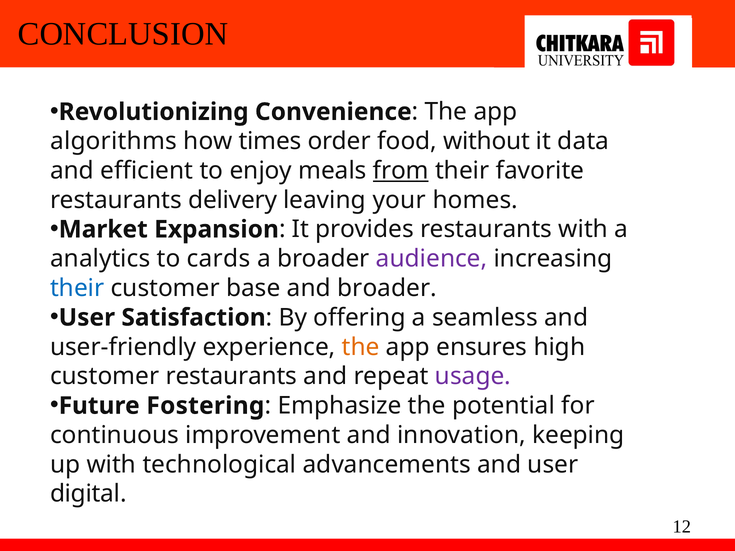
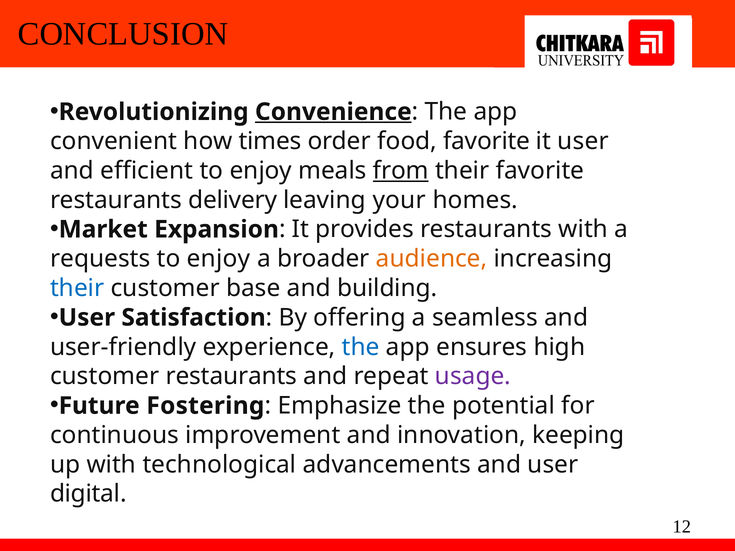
Convenience underline: none -> present (333, 112)
algorithms: algorithms -> convenient (114, 141)
food without: without -> favorite (487, 141)
it data: data -> user (583, 141)
analytics: analytics -> requests (100, 259)
cards: cards -> enjoy (219, 259)
audience colour: purple -> orange (432, 259)
and broader: broader -> building (387, 288)
the colour: orange -> blue (361, 347)
